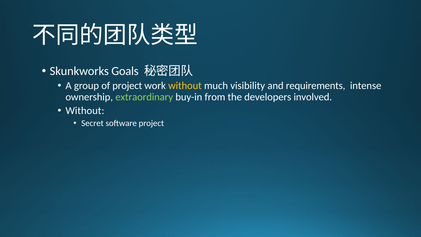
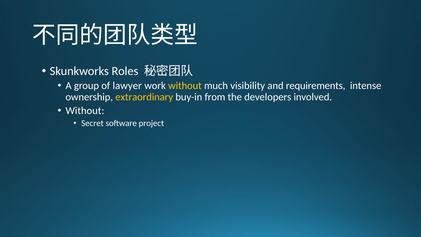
Goals: Goals -> Roles (125, 71)
of project: project -> lawyer (127, 86)
extraordinary colour: light green -> yellow (144, 97)
